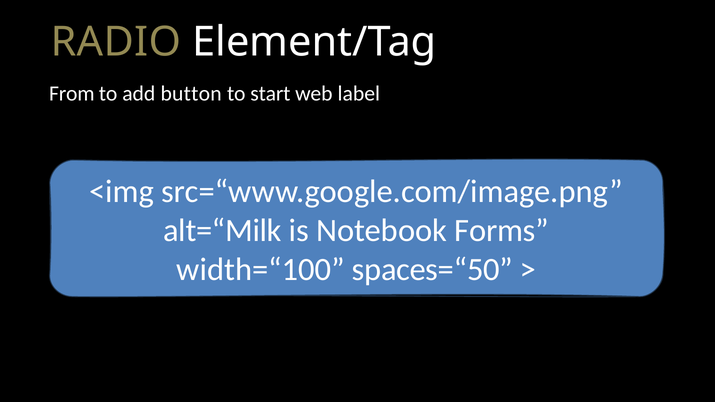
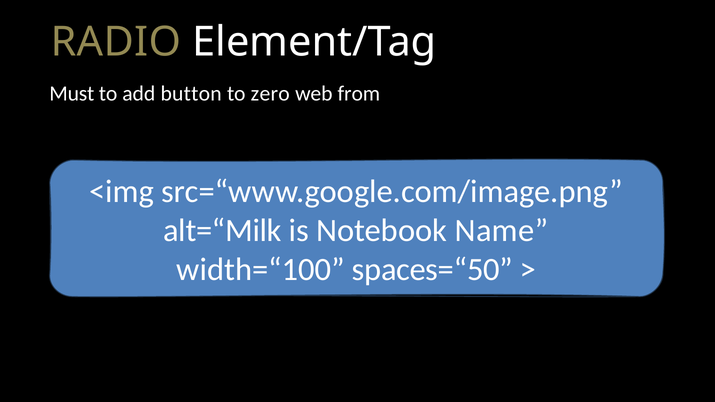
From: From -> Must (72, 94)
start: start -> zero (270, 94)
label: label -> from (359, 94)
Forms: Forms -> Name (501, 231)
